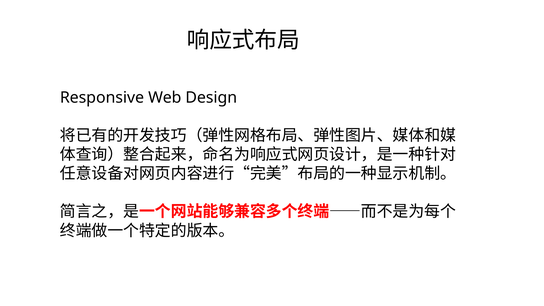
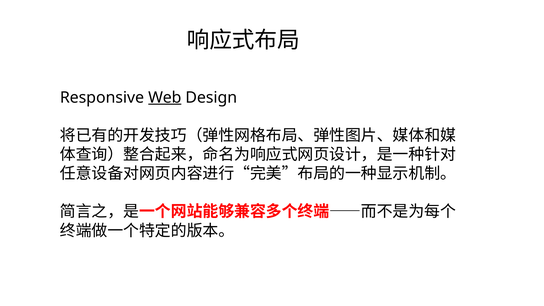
Web underline: none -> present (165, 97)
